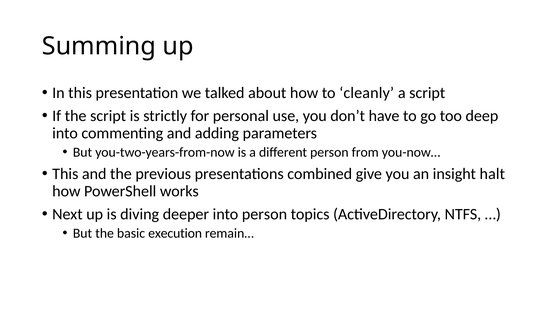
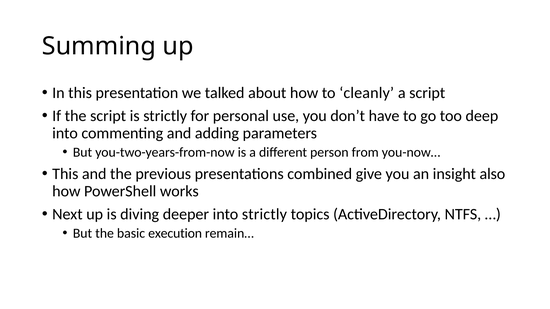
halt: halt -> also (492, 174)
into person: person -> strictly (264, 215)
